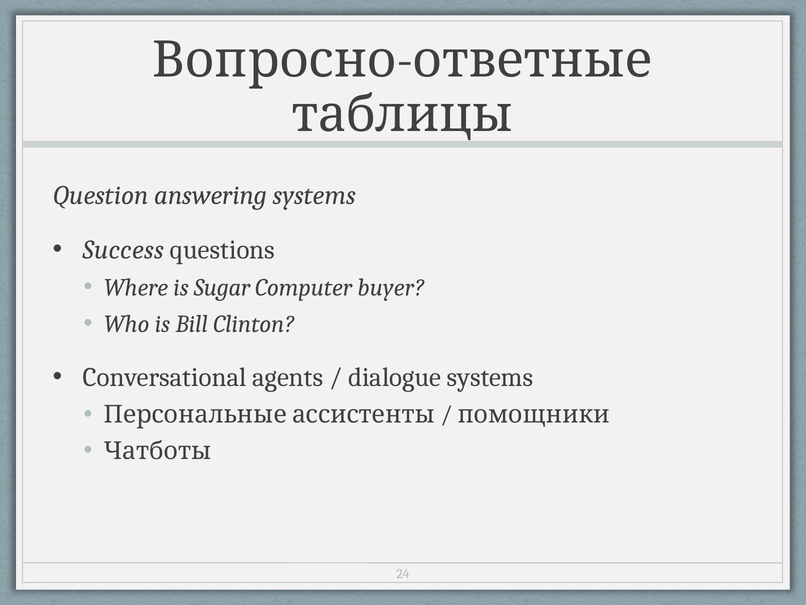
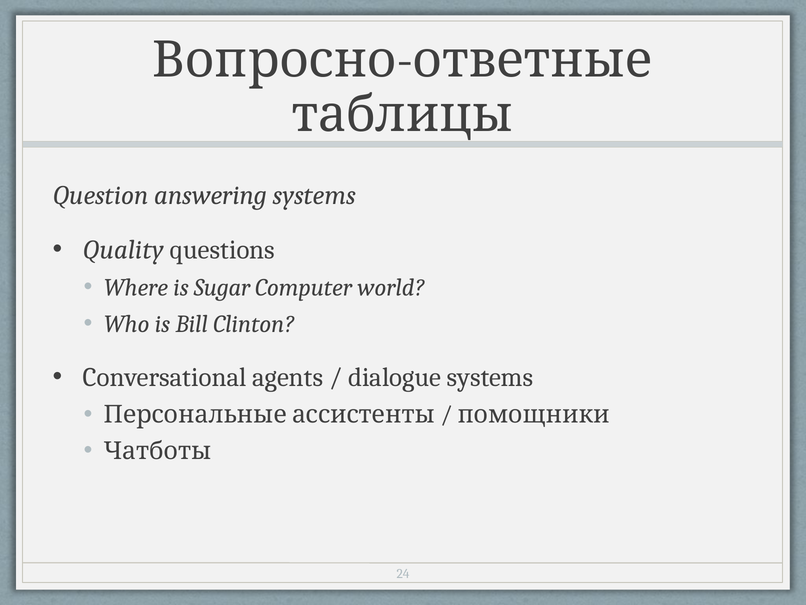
Success: Success -> Quality (123, 250)
buyer: buyer -> world (391, 287)
